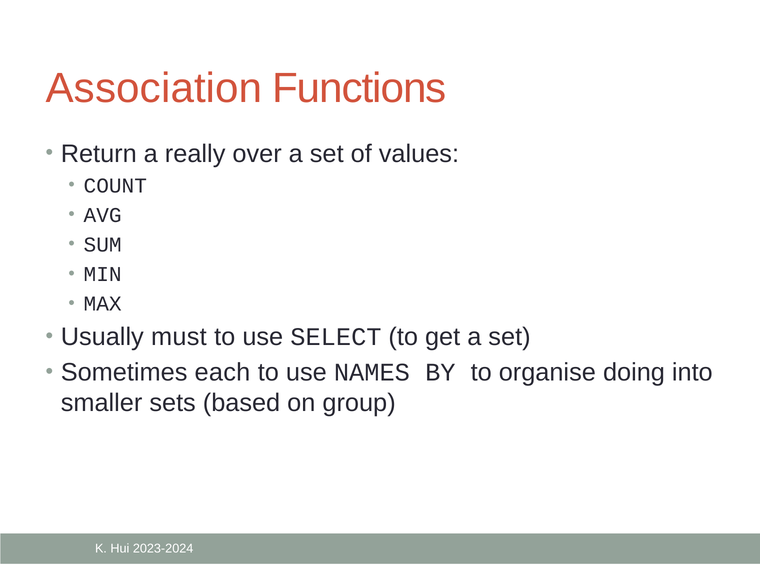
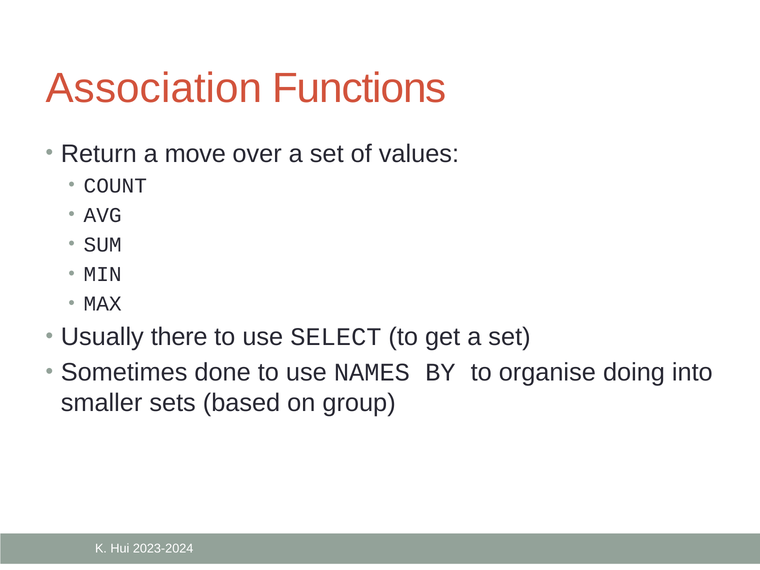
really: really -> move (195, 154)
must: must -> there (179, 337)
each: each -> done (223, 373)
